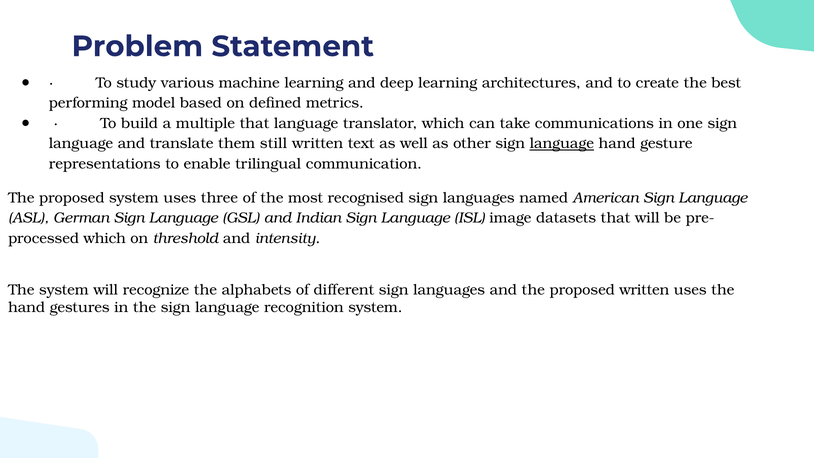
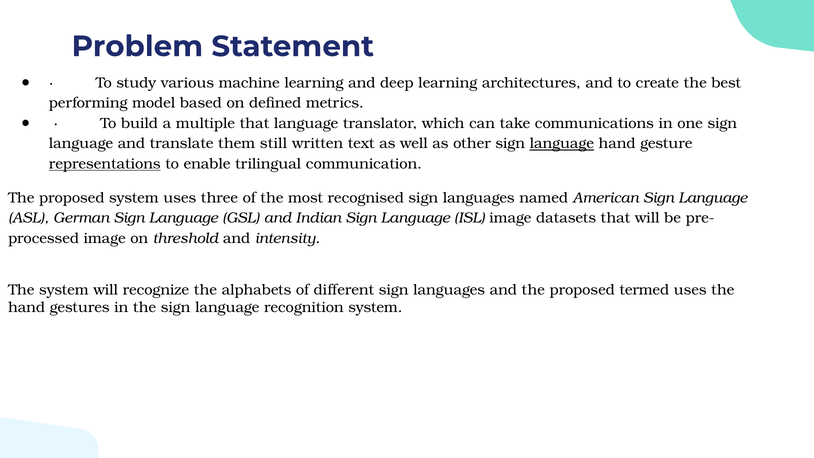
representations underline: none -> present (105, 164)
which: which -> image (105, 238)
proposed written: written -> termed (644, 290)
